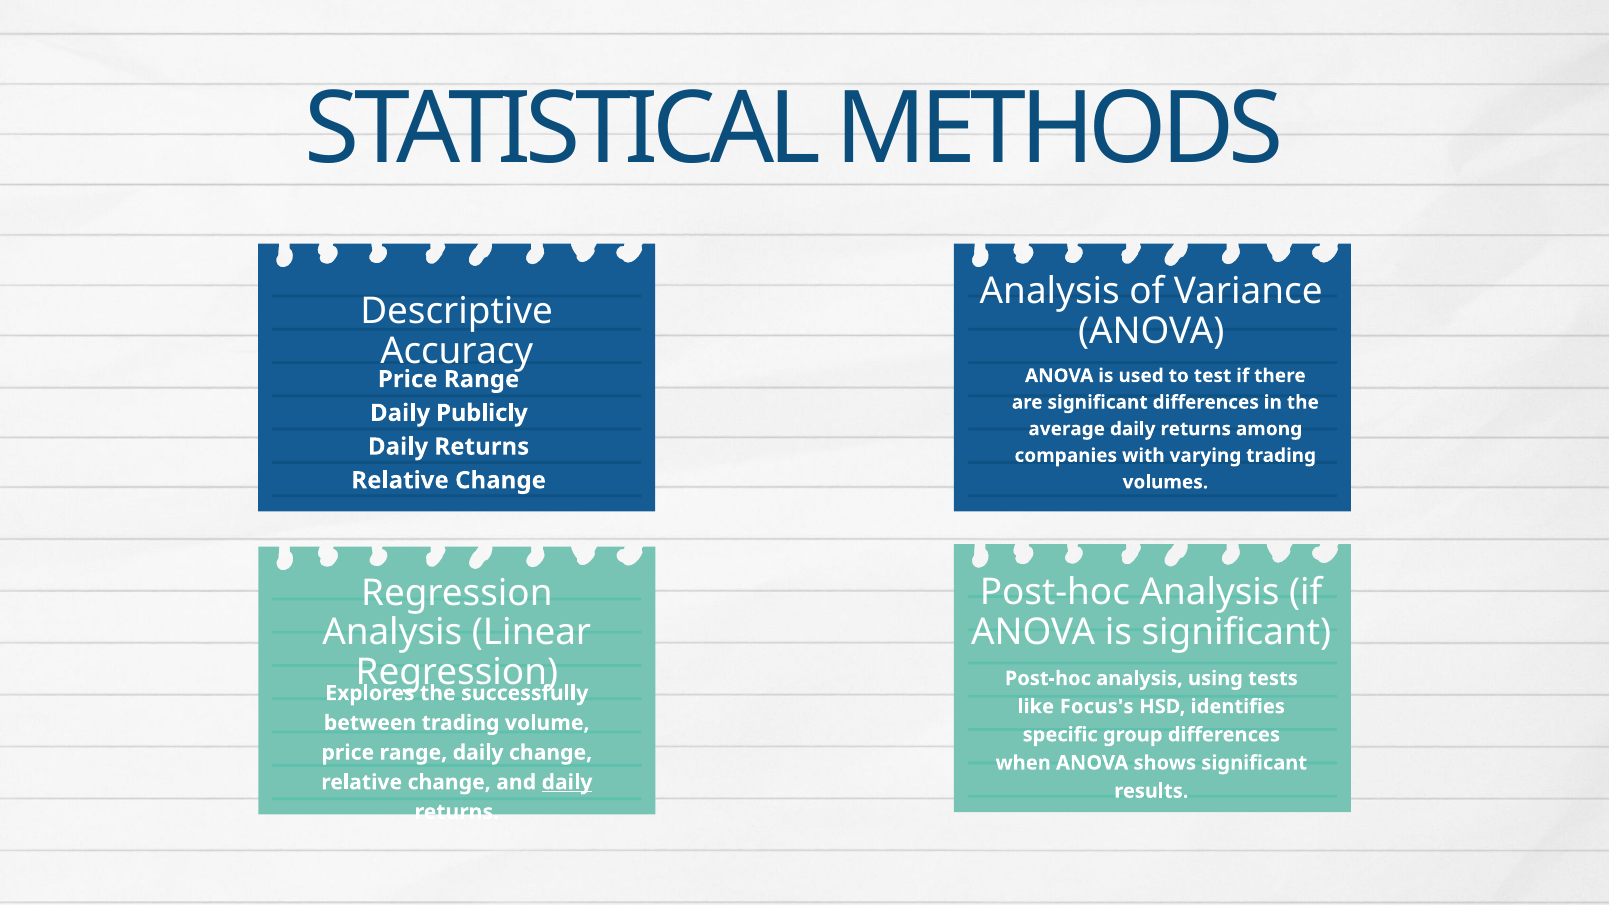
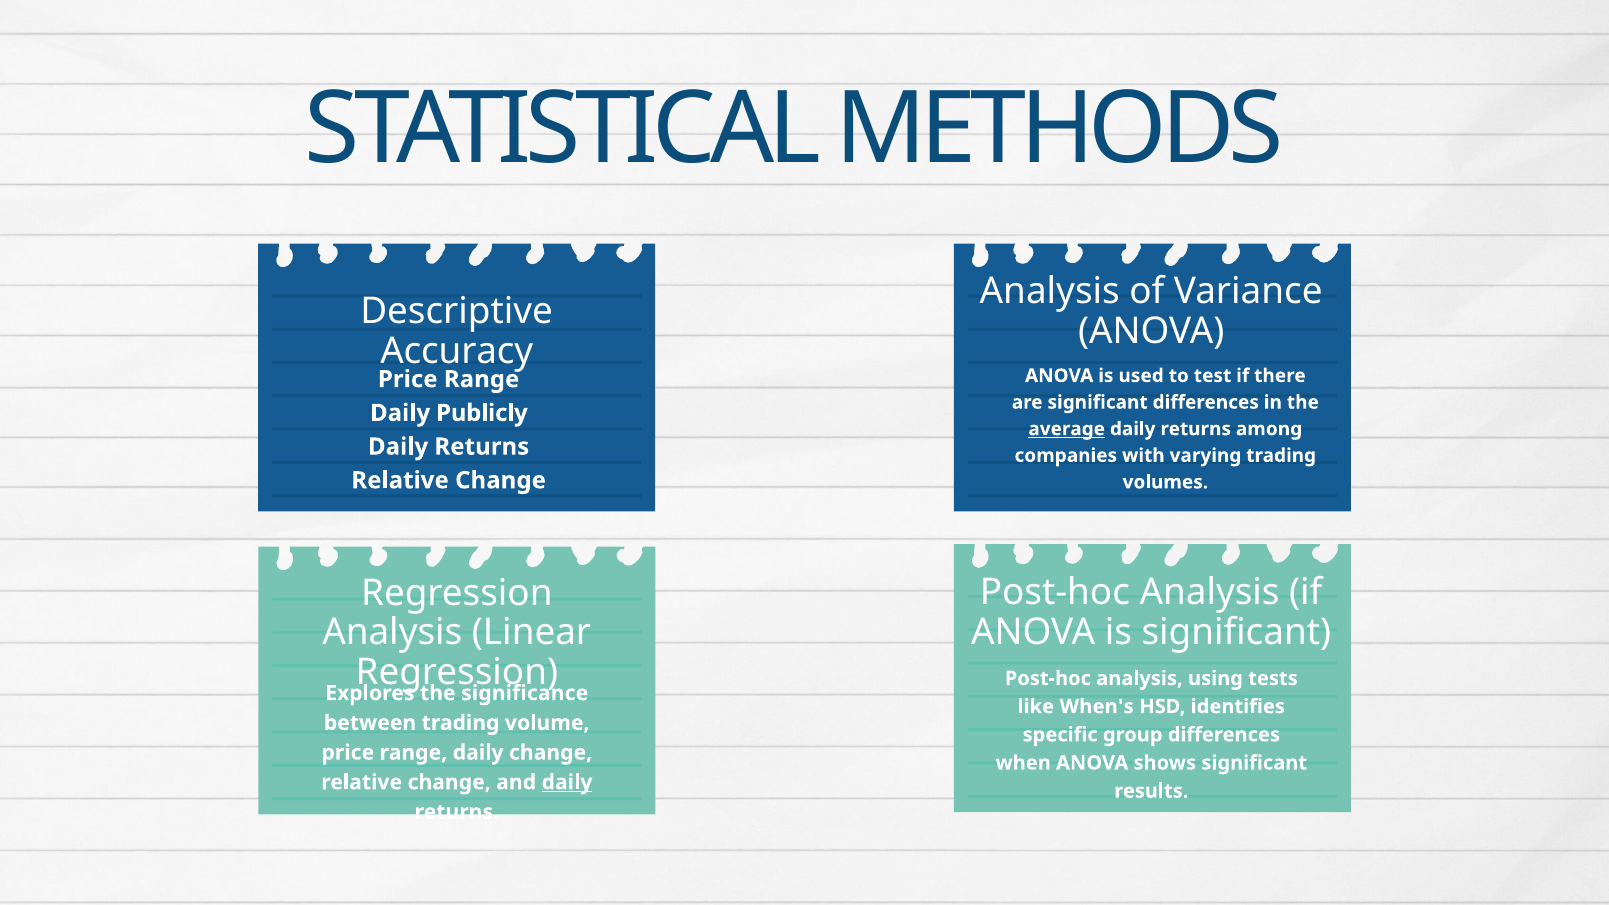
average underline: none -> present (1067, 429)
successfully: successfully -> significance (525, 693)
Focus's: Focus's -> When's (1097, 707)
